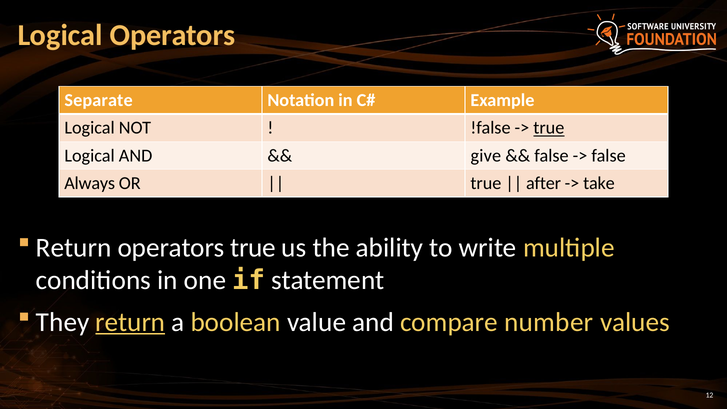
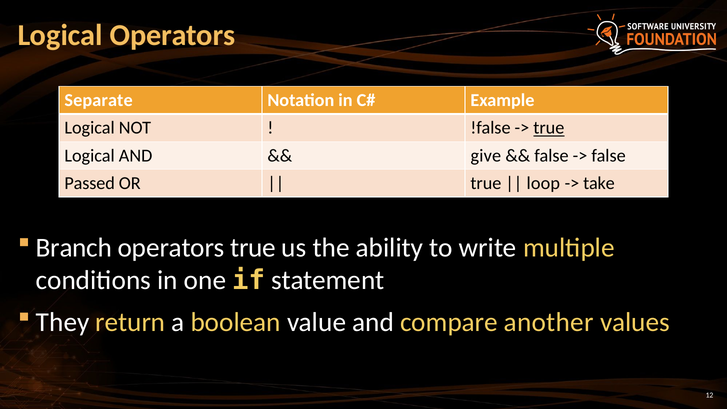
Always: Always -> Passed (90, 183)
after: after -> loop (543, 183)
Return: Return -> Branch (74, 248)
return underline: present -> none (130, 322)
number: number -> another (549, 322)
